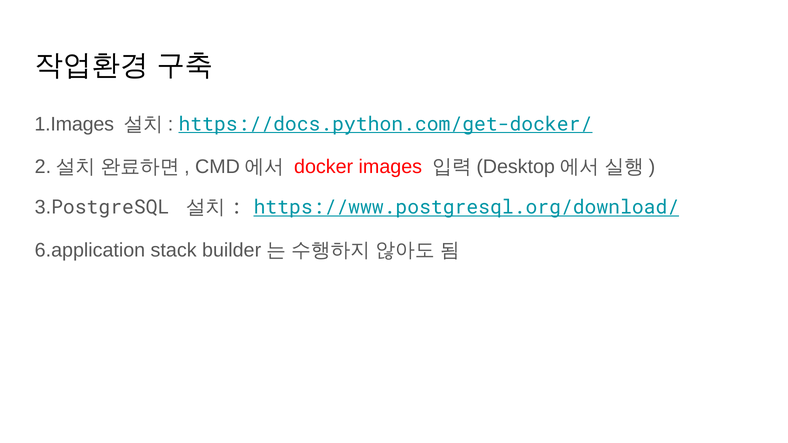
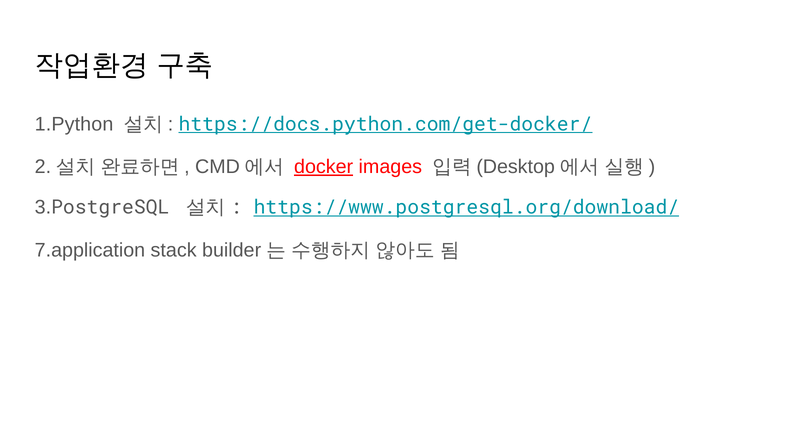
1.Images: 1.Images -> 1.Python (74, 124)
docker underline: none -> present (324, 167)
6.application: 6.application -> 7.application (90, 250)
